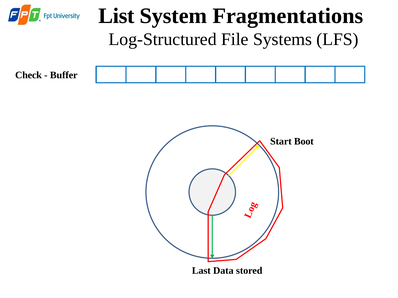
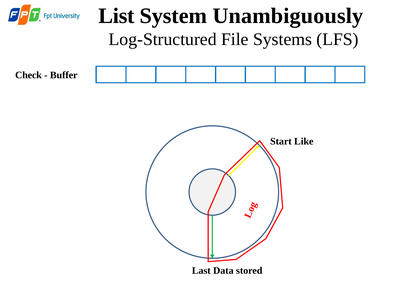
Fragmentations: Fragmentations -> Unambiguously (288, 16)
Boot: Boot -> Like (304, 142)
